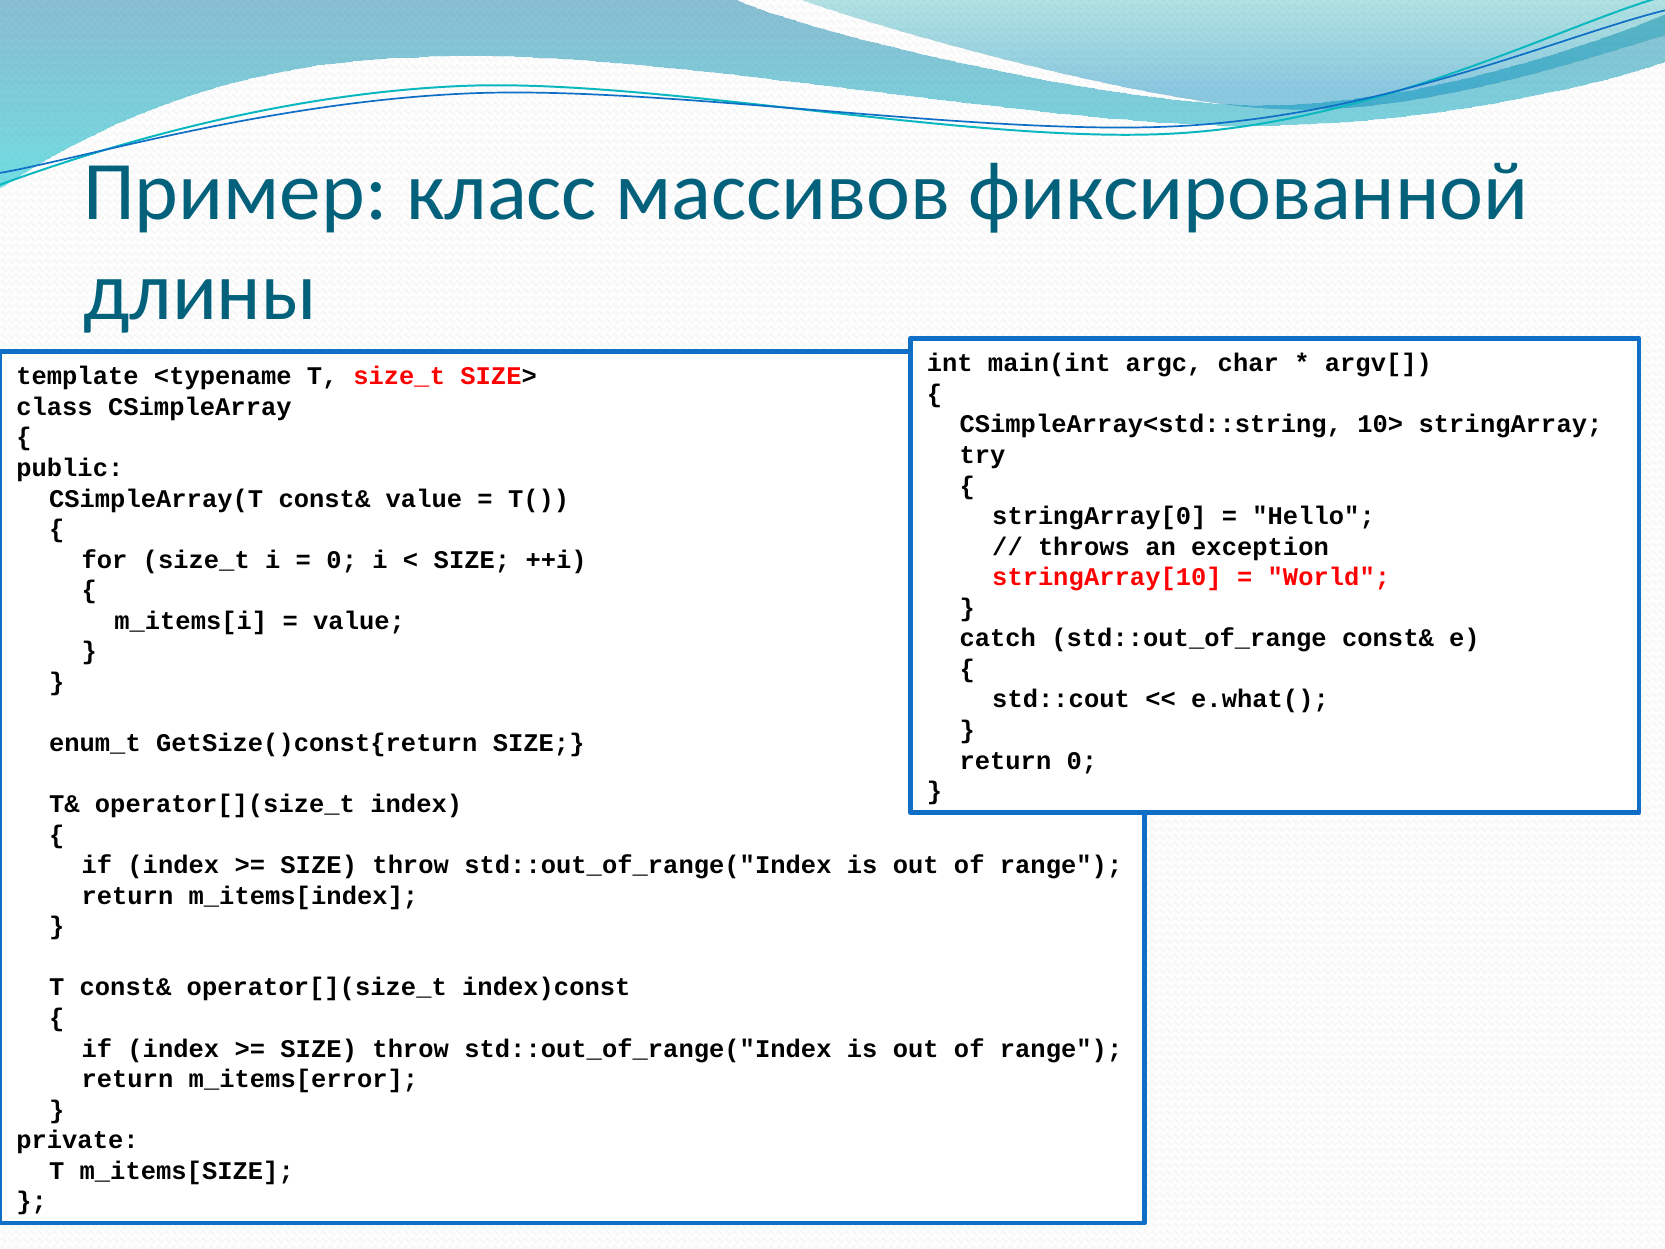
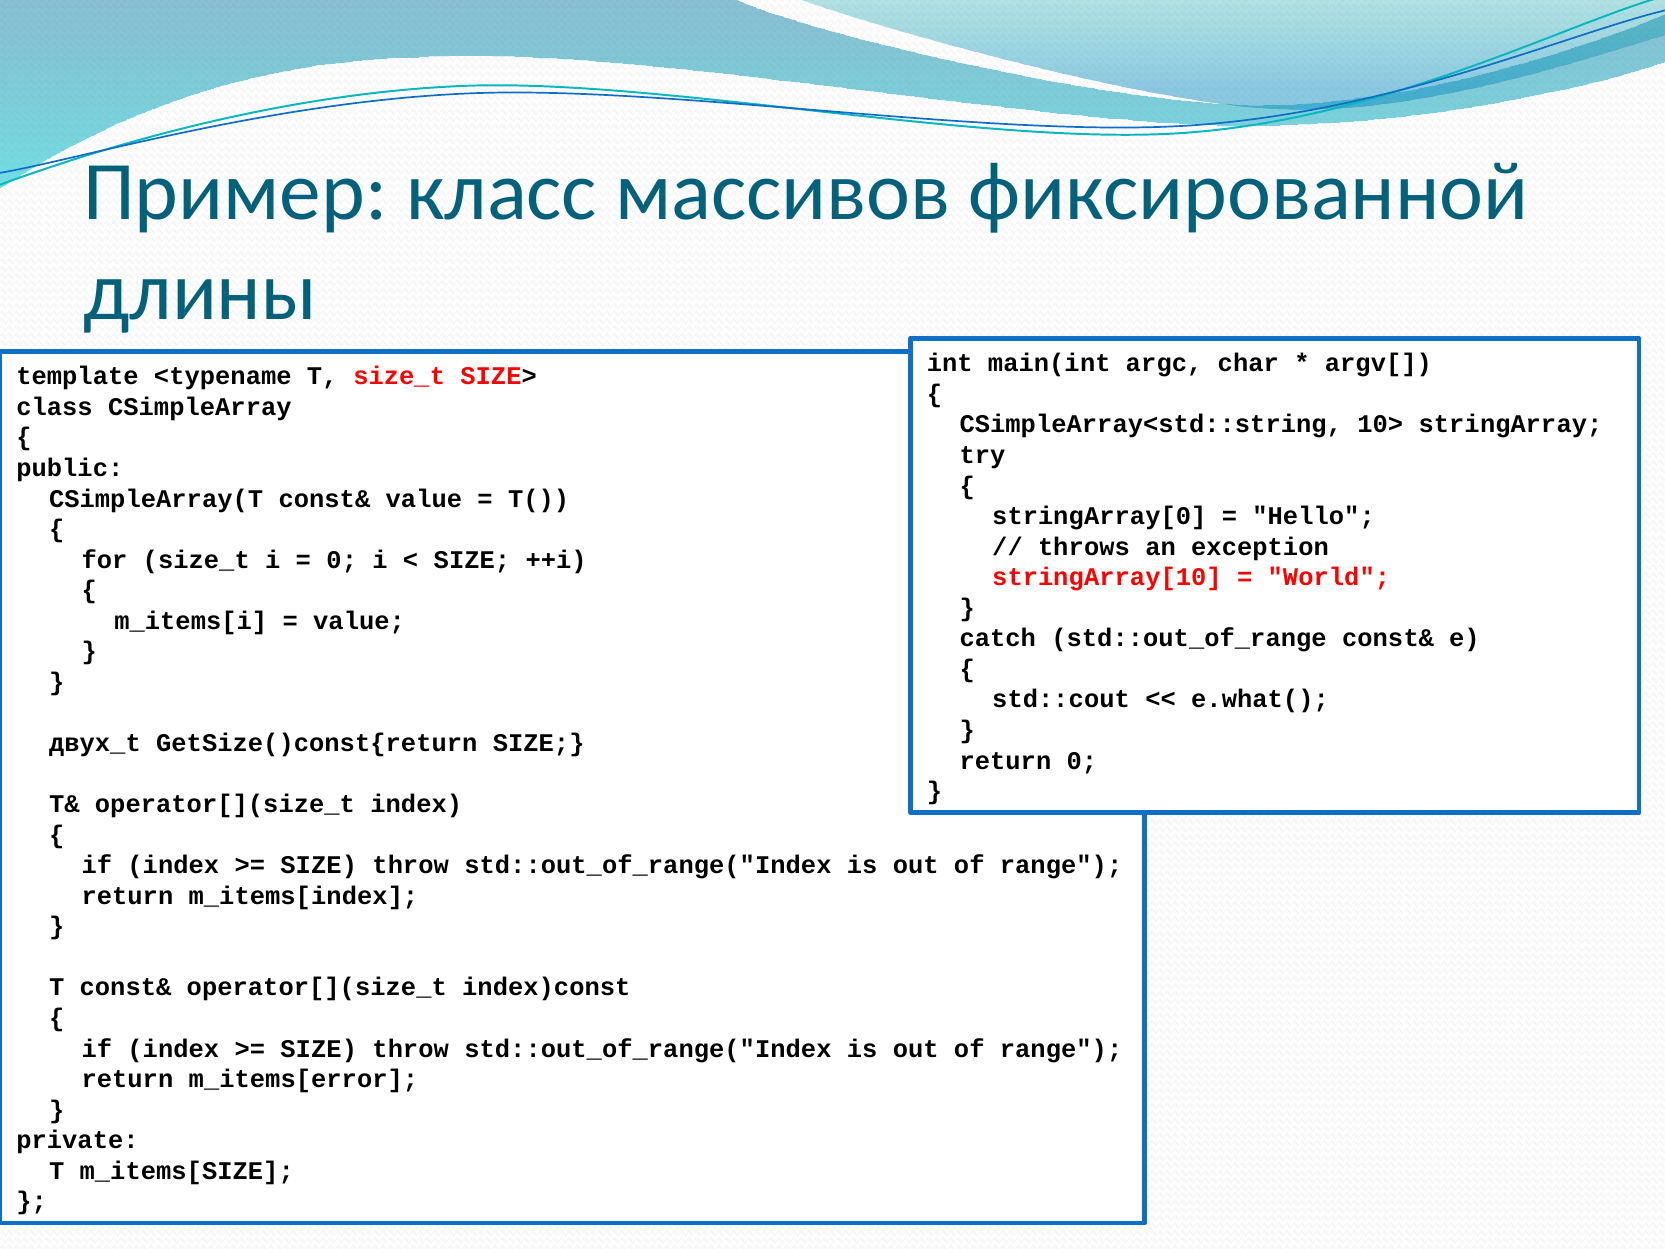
enum_t: enum_t -> двух_t (95, 743)
